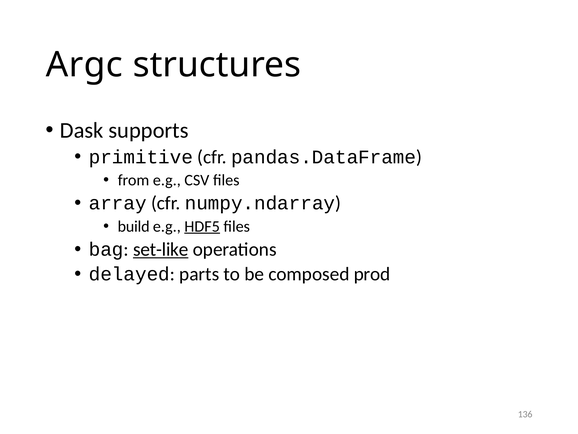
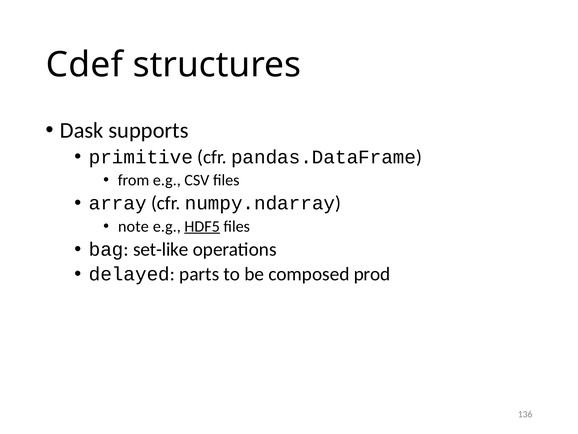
Argc: Argc -> Cdef (84, 65)
build: build -> note (133, 226)
set-like underline: present -> none (161, 249)
